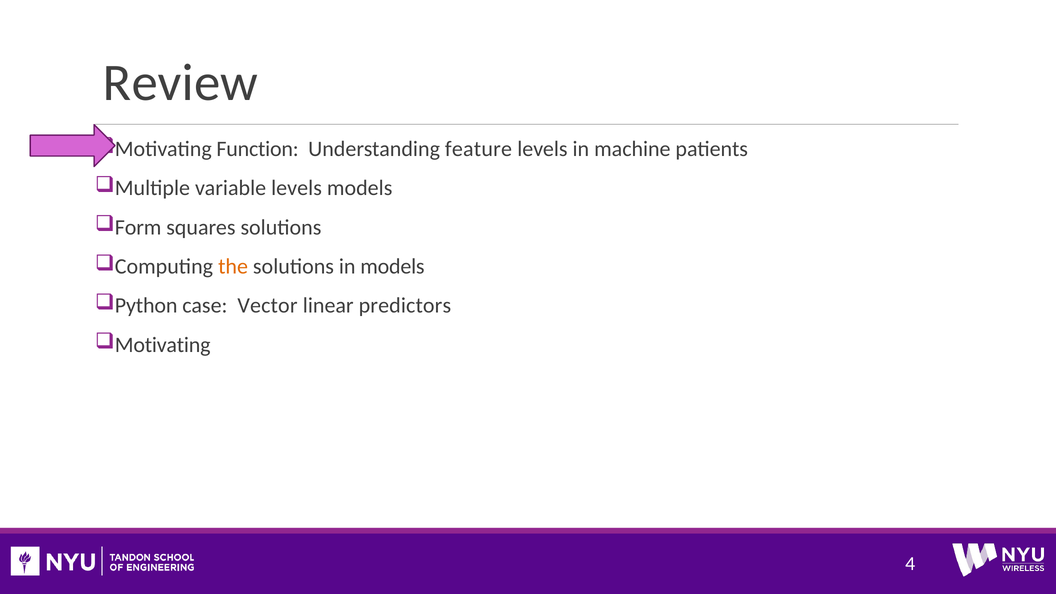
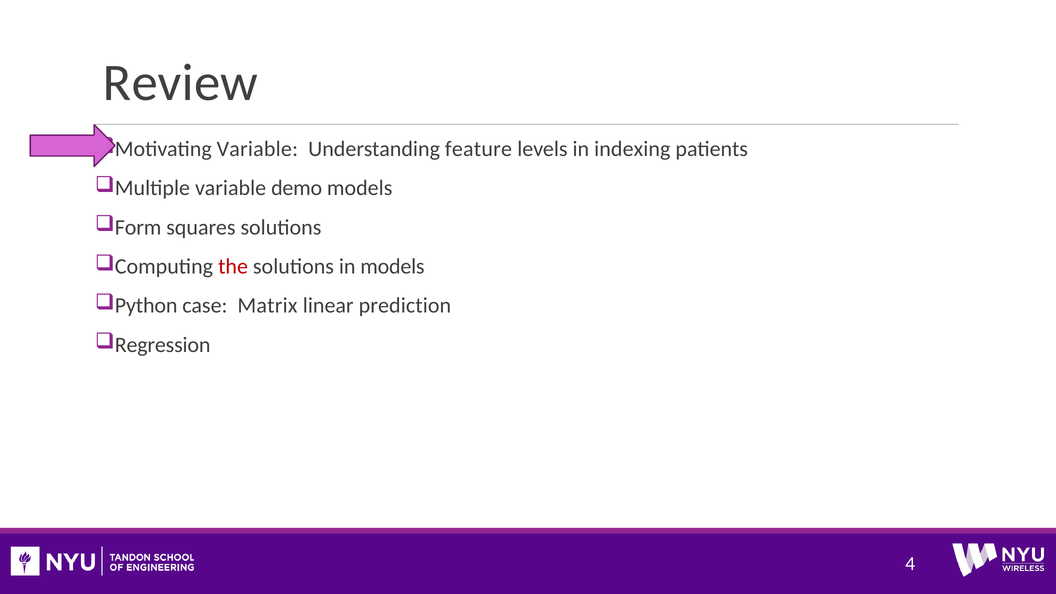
Motivating Function: Function -> Variable (257, 149)
machine: machine -> indexing (632, 149)
variable levels: levels -> demo (297, 188)
the colour: orange -> red (233, 267)
Vector: Vector -> Matrix (267, 306)
predictors: predictors -> prediction (405, 306)
Motivating: Motivating -> Regression (163, 345)
